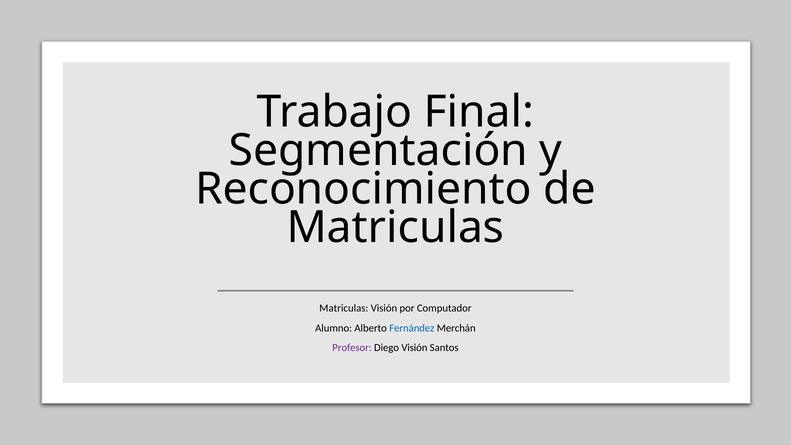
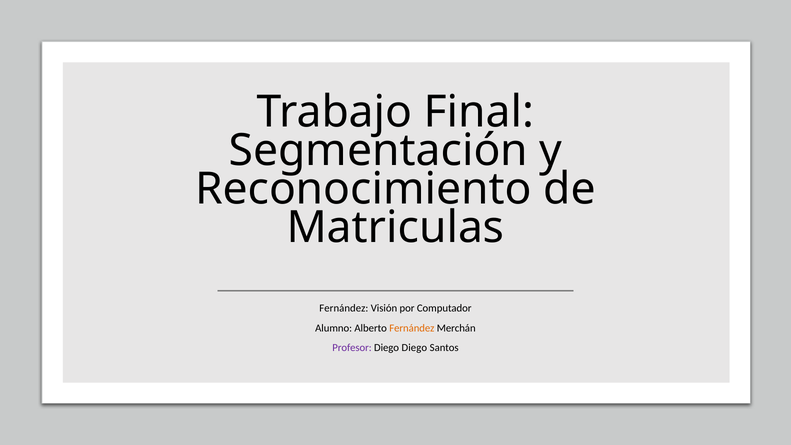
Matriculas: Matriculas -> Fernández (344, 308)
Fernández colour: blue -> orange (412, 328)
Diego Visión: Visión -> Diego (414, 348)
